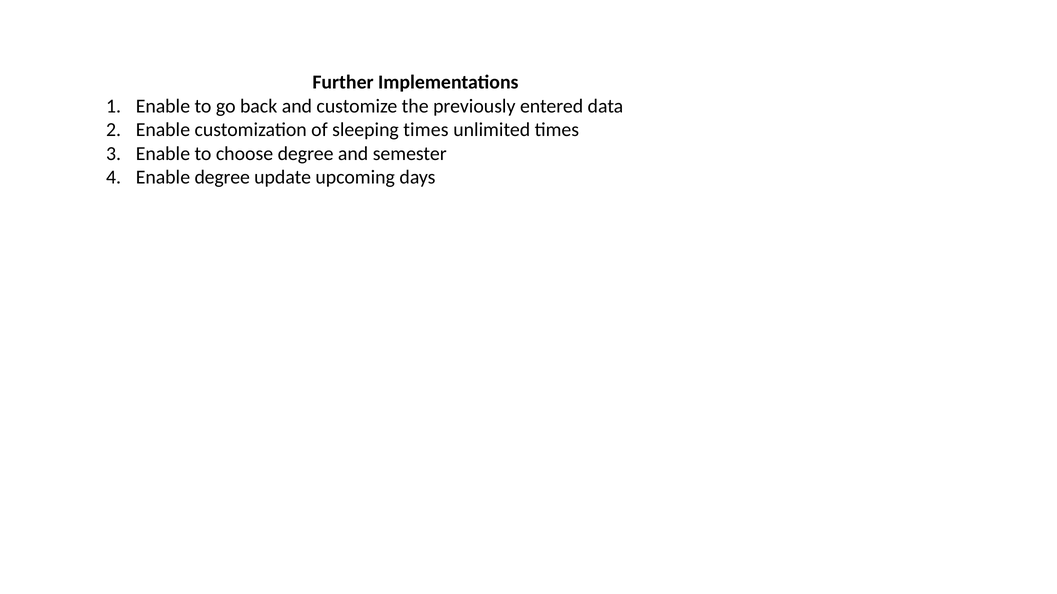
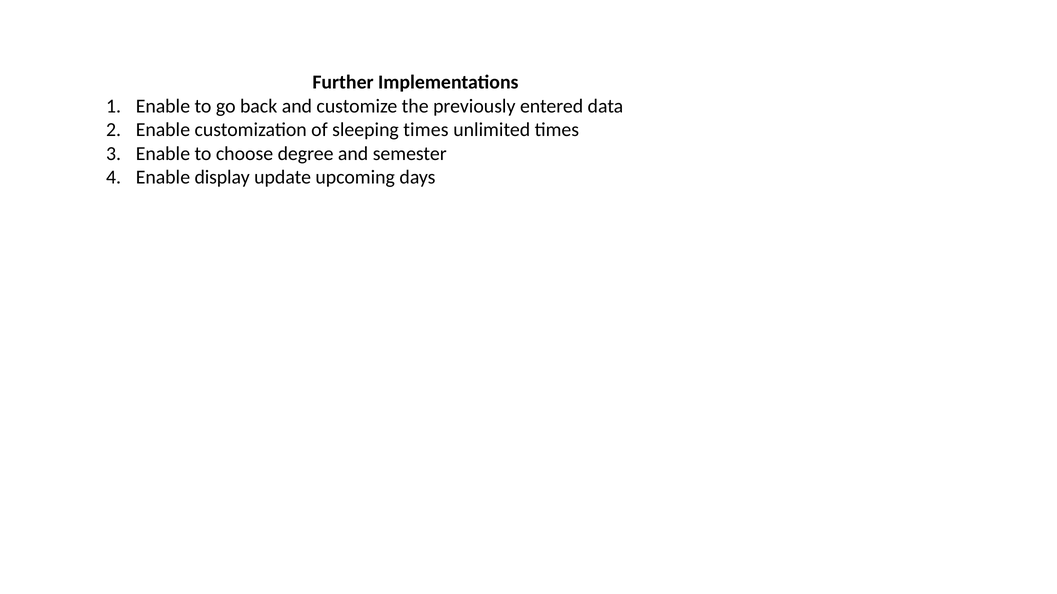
Enable degree: degree -> display (222, 177)
